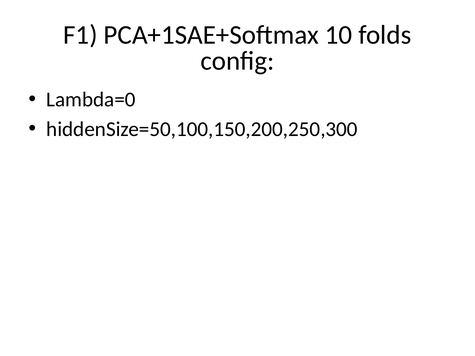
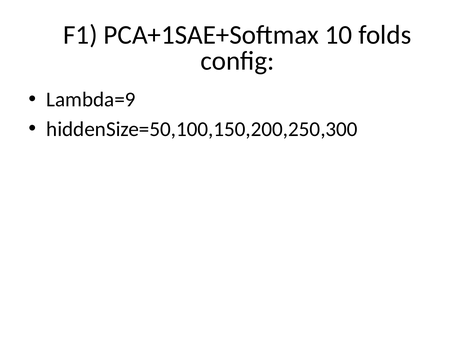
Lambda=0: Lambda=0 -> Lambda=9 (91, 100)
